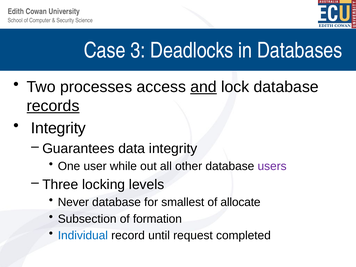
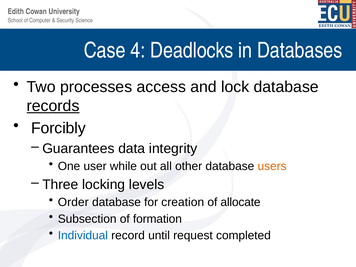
3: 3 -> 4 (138, 50)
and underline: present -> none (204, 87)
Integrity: Integrity -> Forcibly (58, 128)
users colour: purple -> orange (272, 166)
Never: Never -> Order (73, 202)
smallest: smallest -> creation (183, 202)
